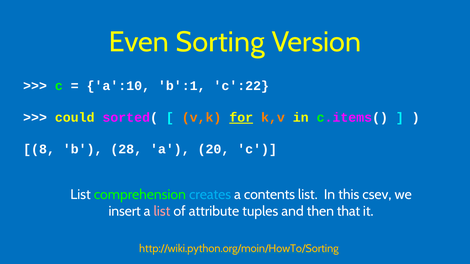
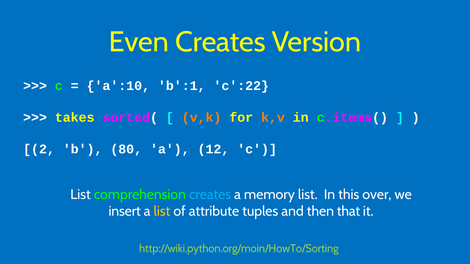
Even Sorting: Sorting -> Creates (220, 42)
could: could -> takes (75, 118)
for underline: present -> none (241, 118)
8: 8 -> 2 (39, 149)
28: 28 -> 80 (126, 149)
20: 20 -> 12 (213, 149)
contents: contents -> memory (269, 195)
csev: csev -> over (377, 195)
list colour: pink -> yellow (162, 212)
http://wiki.python.org/moin/HowTo/Sorting colour: yellow -> light green (239, 249)
